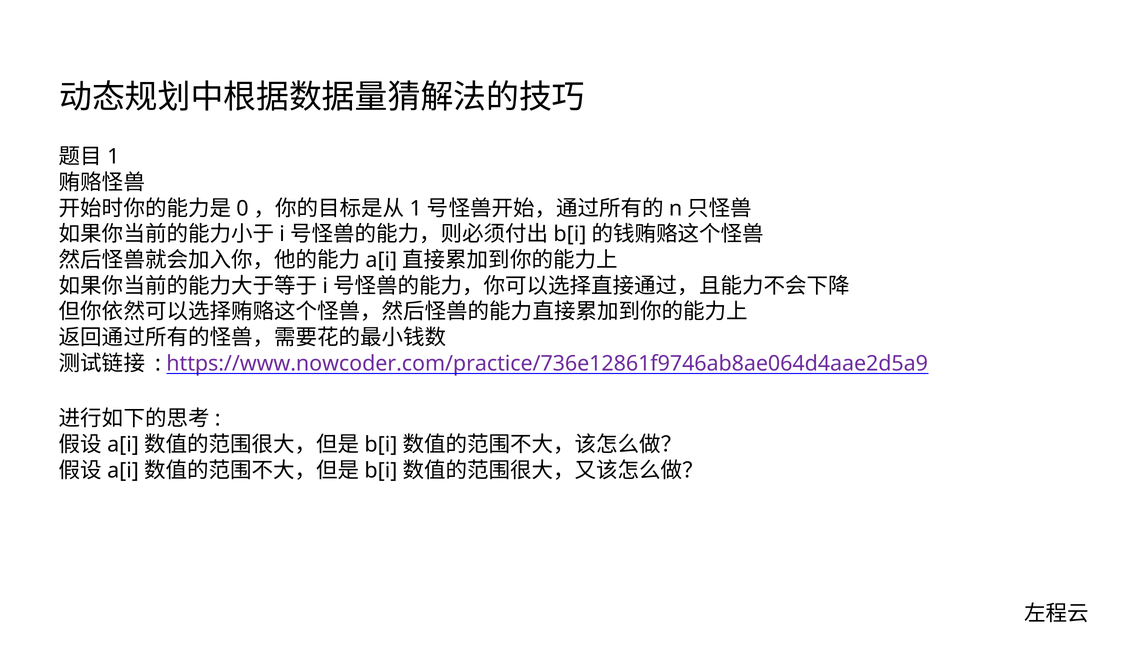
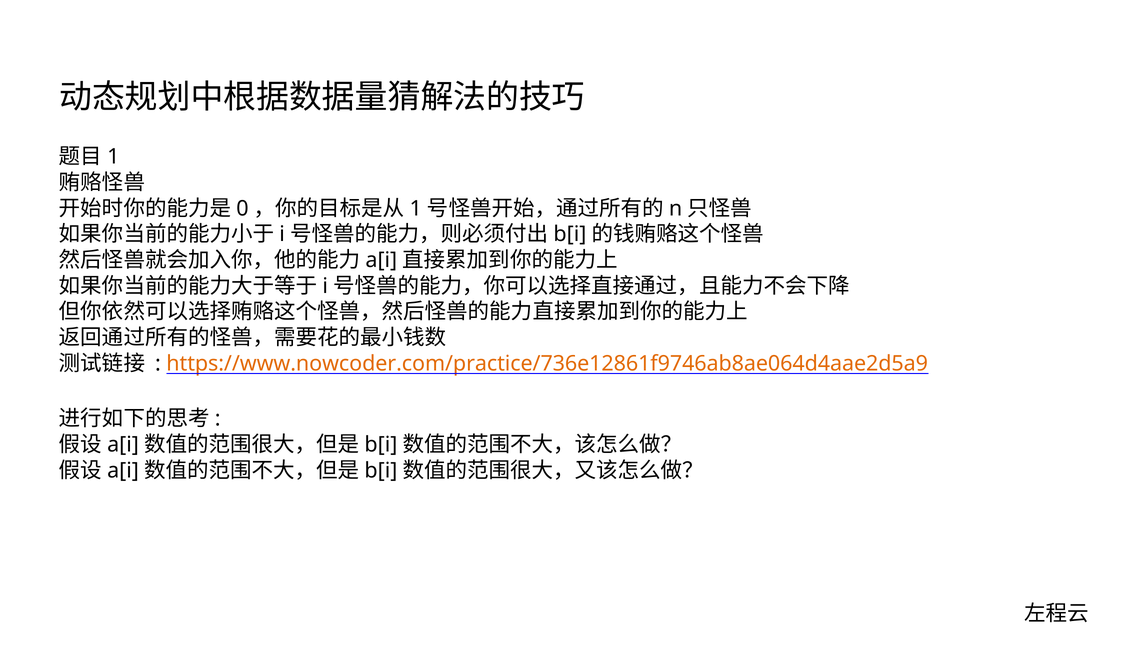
https://www.nowcoder.com/practice/736e12861f9746ab8ae064d4aae2d5a9 colour: purple -> orange (547, 363)
